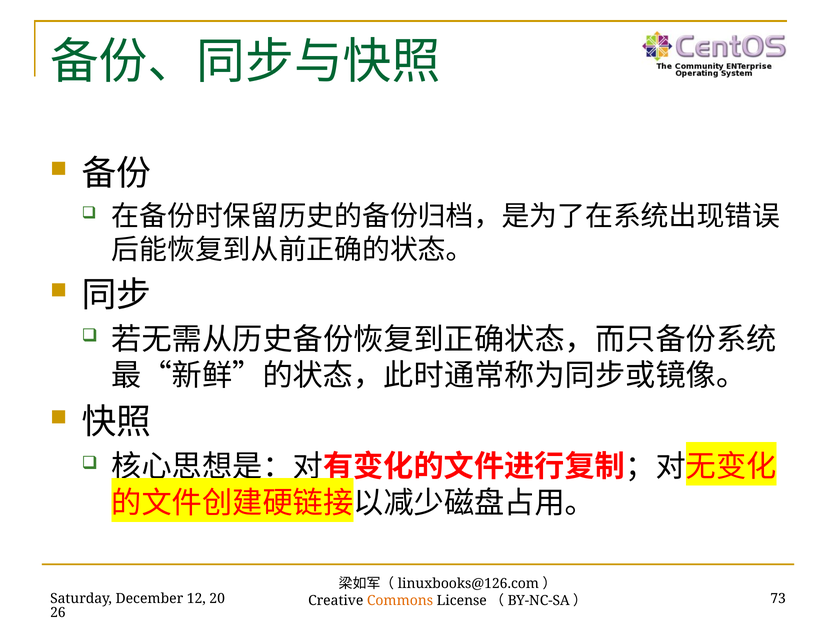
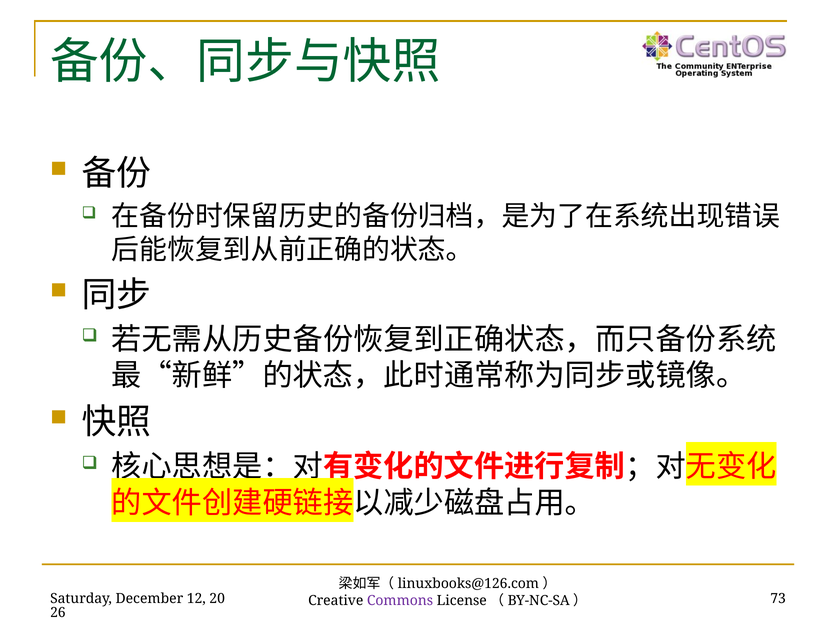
Commons colour: orange -> purple (400, 600)
